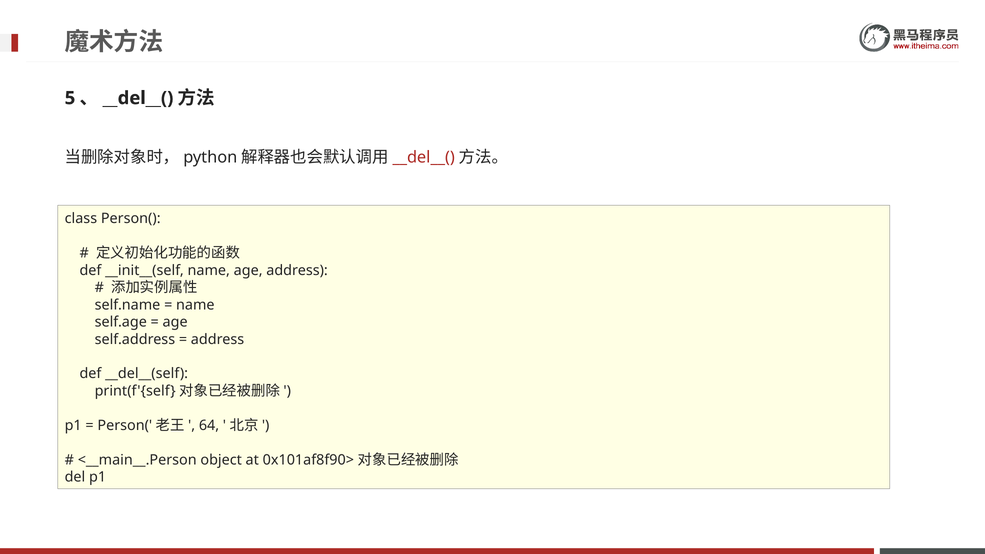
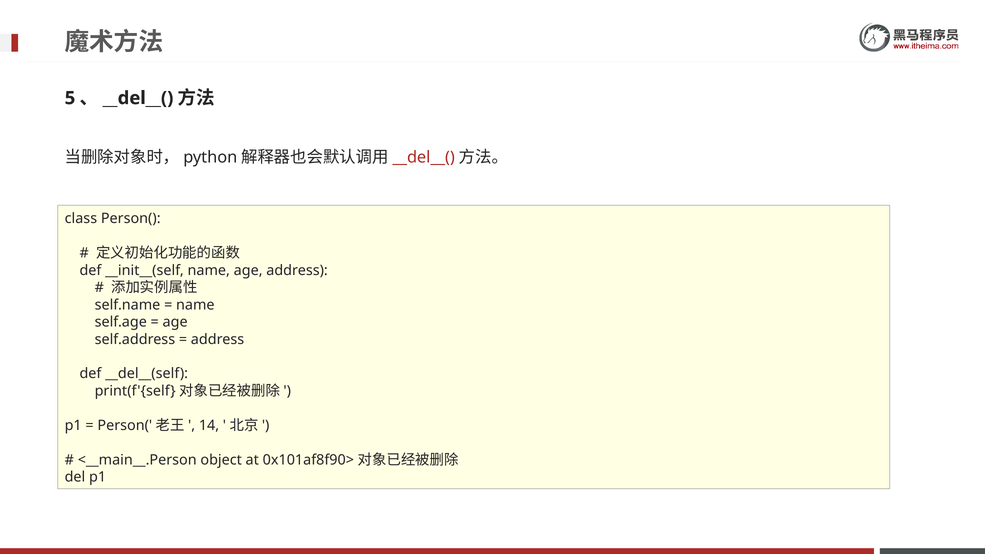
64: 64 -> 14 (209, 426)
